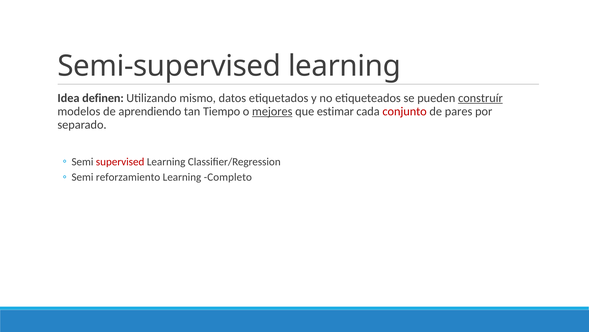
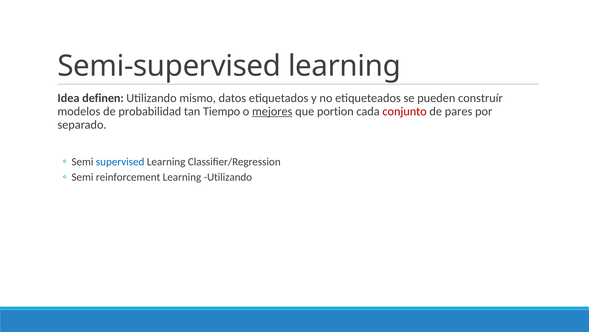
construír underline: present -> none (480, 98)
aprendiendo: aprendiendo -> probabilidad (150, 111)
estimar: estimar -> portion (335, 111)
supervised colour: red -> blue (120, 161)
reforzamiento: reforzamiento -> reinforcement (128, 177)
Learning Completo: Completo -> Utilizando (228, 177)
